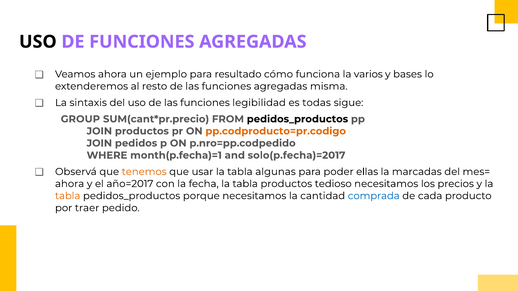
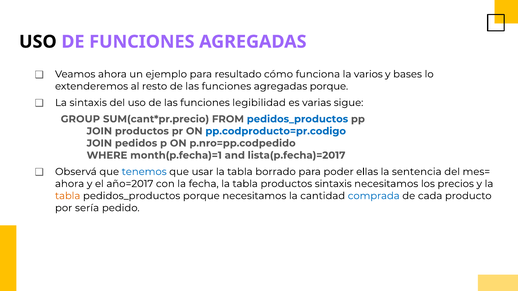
agregadas misma: misma -> porque (329, 86)
todas: todas -> varias (317, 103)
pedidos_productos colour: black -> blue (297, 119)
pp.codproducto=pr.codigo colour: orange -> blue (276, 131)
solo(p.fecha)=2017: solo(p.fecha)=2017 -> lista(p.fecha)=2017 (297, 155)
tenemos colour: orange -> blue (144, 172)
algunas: algunas -> borrado (276, 172)
marcadas: marcadas -> sentencia (417, 172)
productos tedioso: tedioso -> sintaxis (333, 184)
traer: traer -> sería (87, 208)
